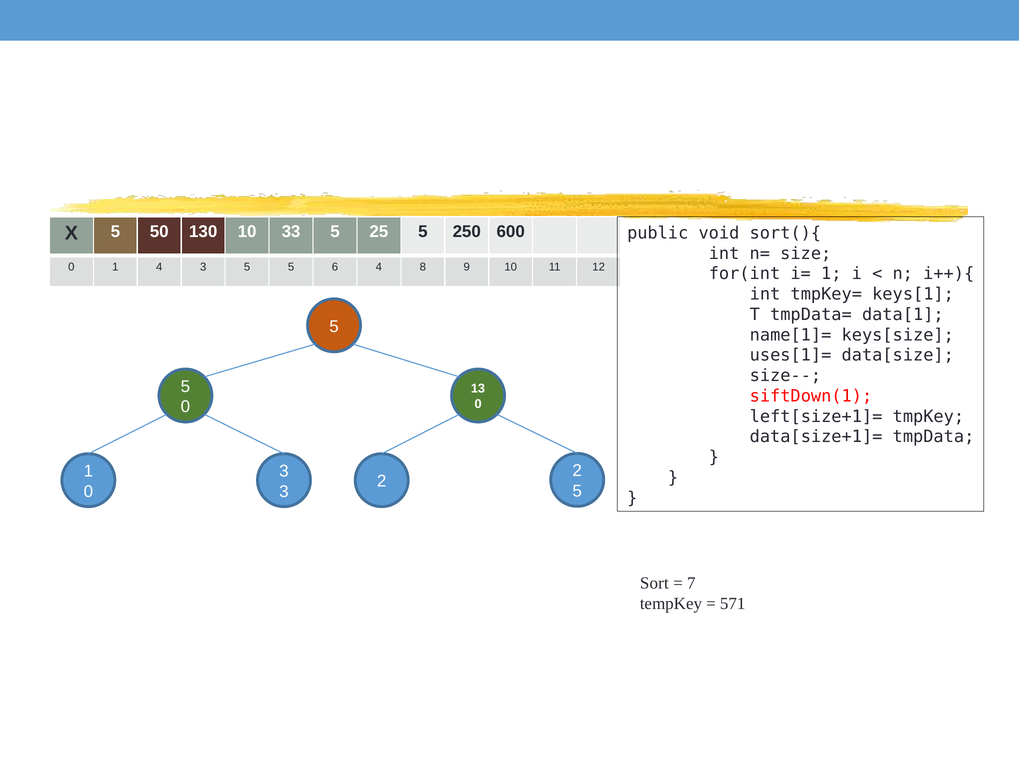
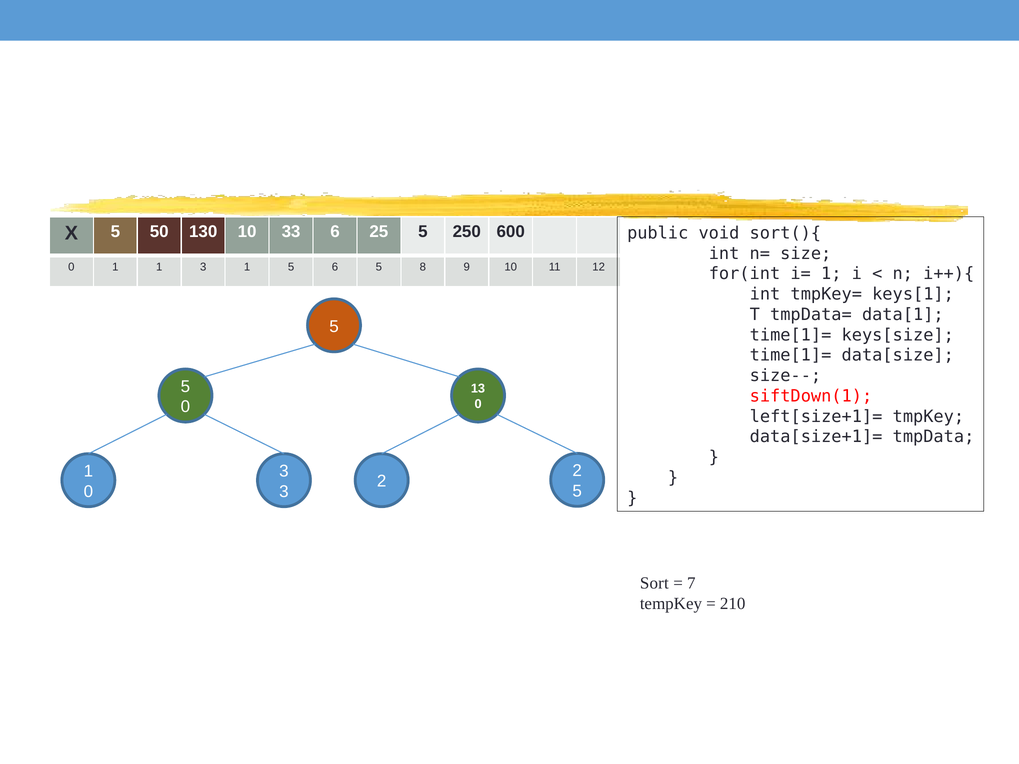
33 5: 5 -> 6 (335, 232)
1 4: 4 -> 1 (159, 267)
3 5: 5 -> 1 (247, 267)
6 4: 4 -> 5 (379, 267)
name[1]=: name[1]= -> time[1]= (791, 335)
uses[1]=: uses[1]= -> time[1]= (791, 355)
571: 571 -> 210 (733, 604)
